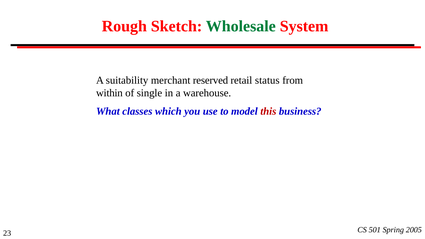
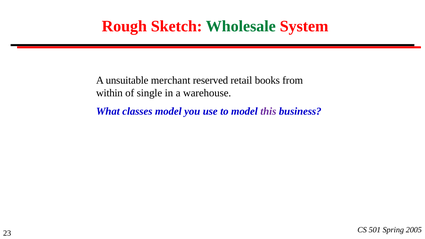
suitability: suitability -> unsuitable (127, 80)
status: status -> books (267, 80)
classes which: which -> model (168, 111)
this colour: red -> purple (268, 111)
